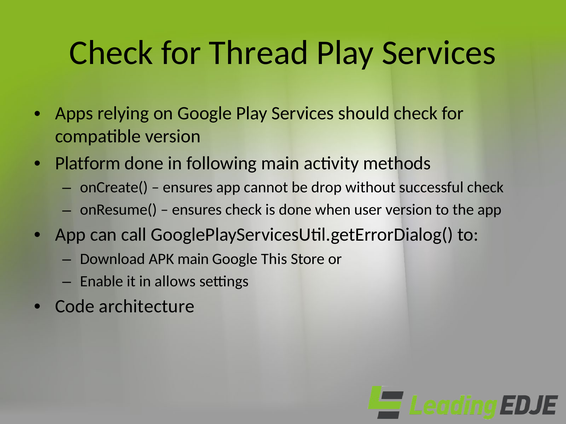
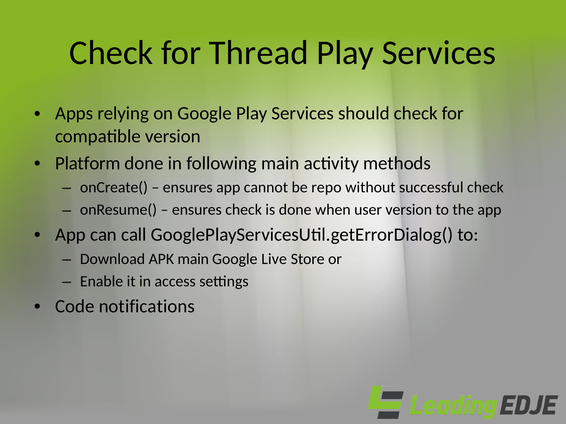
drop: drop -> repo (326, 188)
This: This -> Live (274, 259)
allows: allows -> access (175, 282)
architecture: architecture -> notifications (147, 307)
